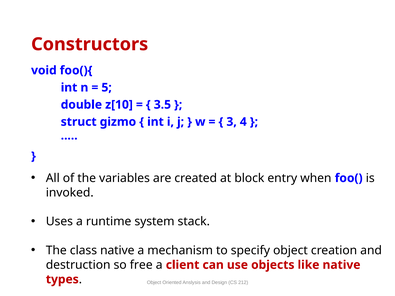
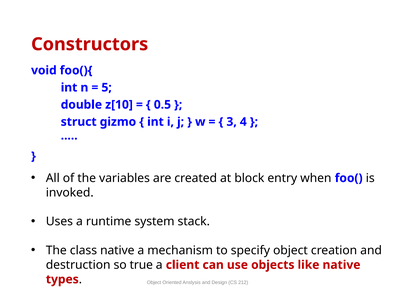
3.5: 3.5 -> 0.5 (162, 105)
free: free -> true (141, 265)
